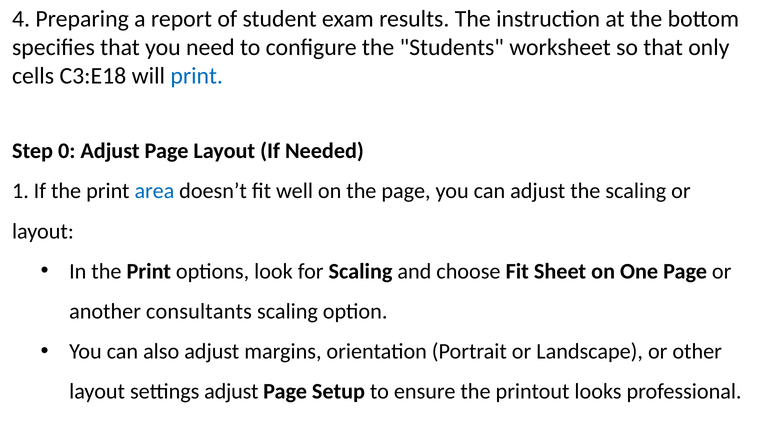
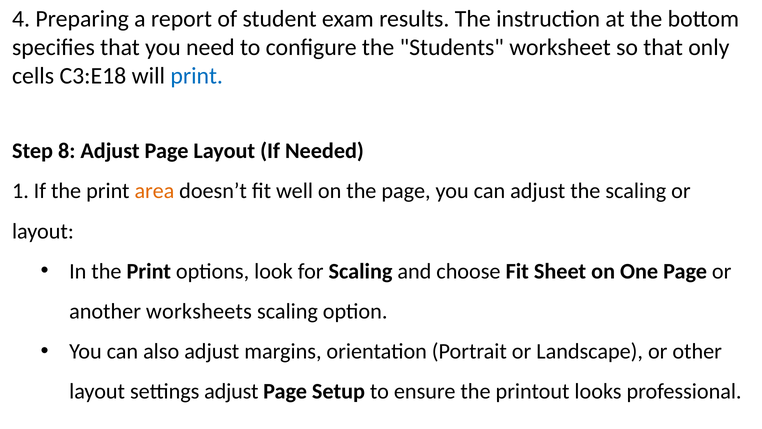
0: 0 -> 8 (67, 151)
area colour: blue -> orange (154, 191)
consultants: consultants -> worksheets (199, 311)
